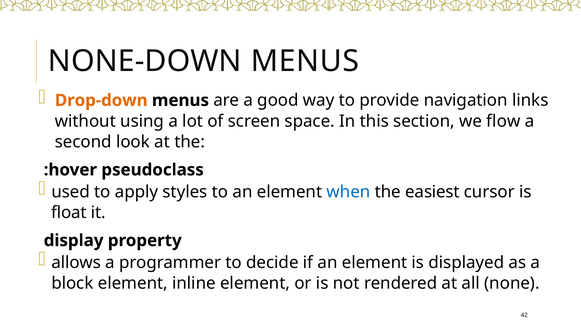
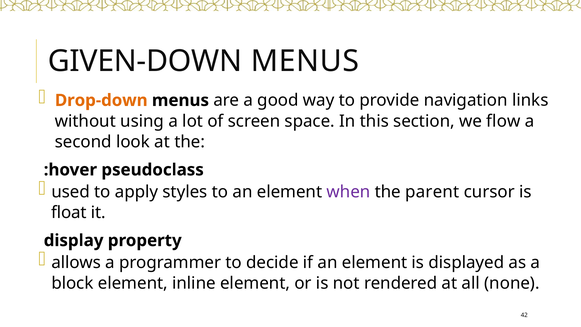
NONE-DOWN: NONE-DOWN -> GIVEN-DOWN (145, 61)
when colour: blue -> purple (349, 192)
easiest: easiest -> parent (432, 192)
